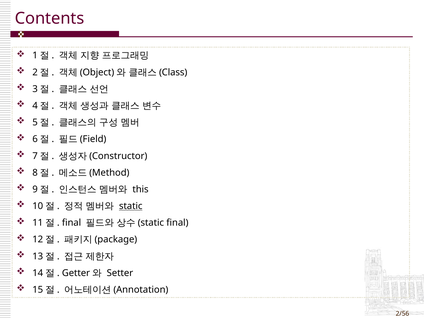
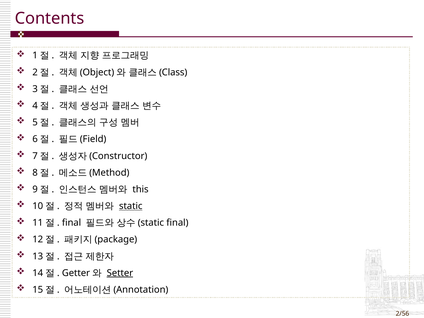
Setter underline: none -> present (120, 273)
